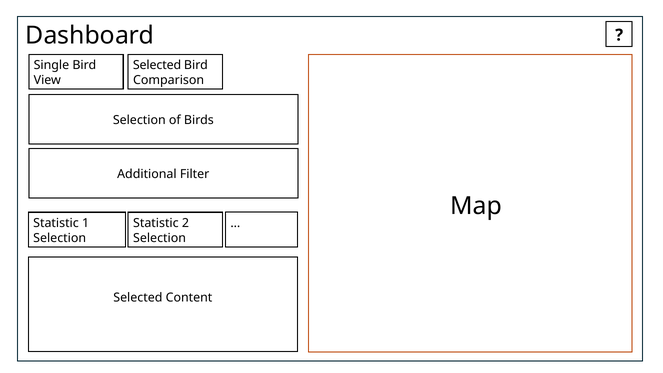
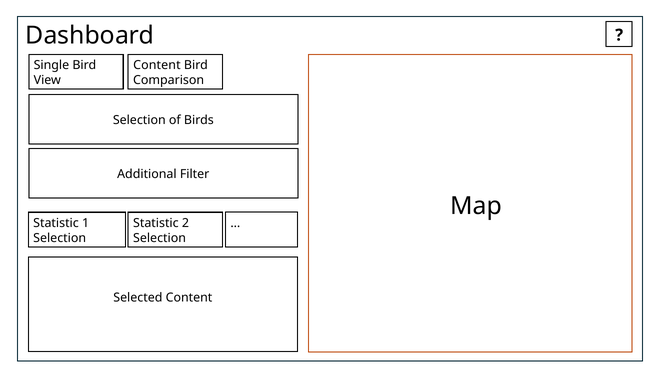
Selected: Selected -> Content (157, 65)
